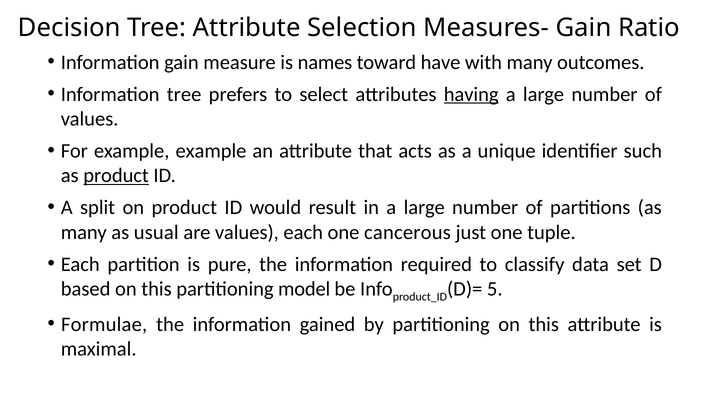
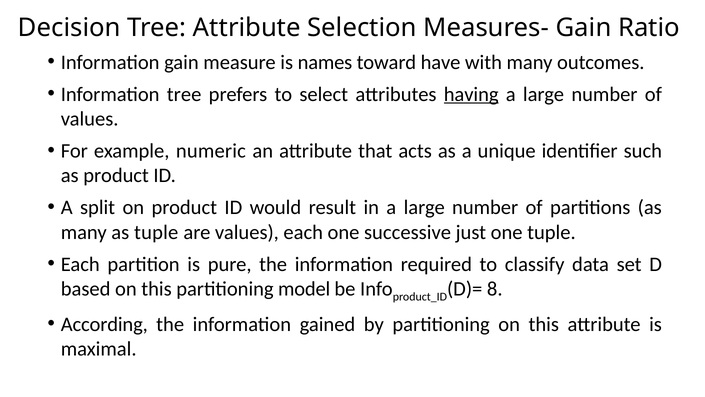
example example: example -> numeric (211, 151)
product underline: present -> none (116, 175)
as usual: usual -> tuple (156, 232)
cancerous: cancerous -> successive (408, 232)
5: 5 -> 8 (495, 289)
Formulae: Formulae -> According (104, 324)
